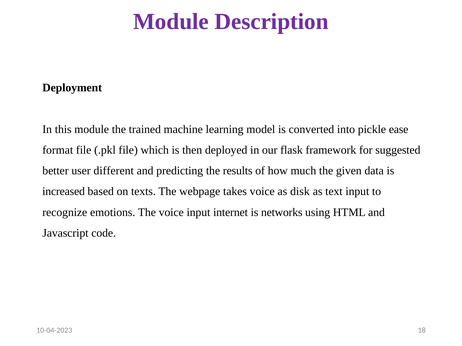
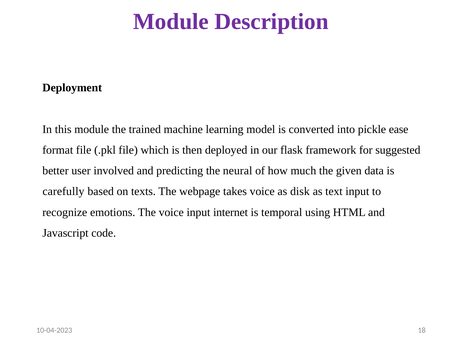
different: different -> involved (114, 171)
results: results -> neural (238, 171)
increased: increased -> carefully (63, 192)
networks: networks -> temporal (282, 213)
